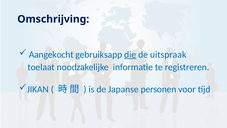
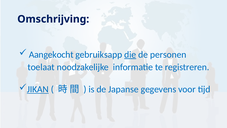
uitspraak: uitspraak -> personen (168, 54)
JIKAN underline: none -> present (38, 89)
personen: personen -> gegevens (159, 89)
